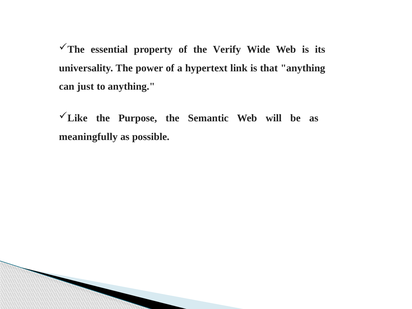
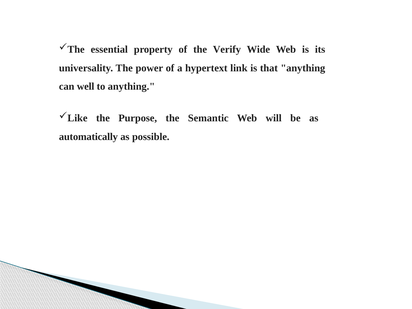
just: just -> well (86, 87)
meaningfully: meaningfully -> automatically (88, 137)
